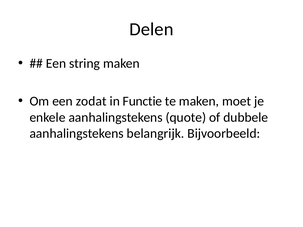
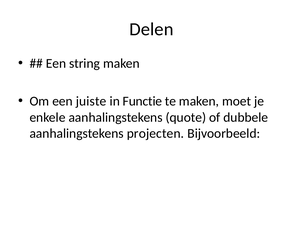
zodat: zodat -> juiste (91, 101)
belangrijk: belangrijk -> projecten (155, 134)
